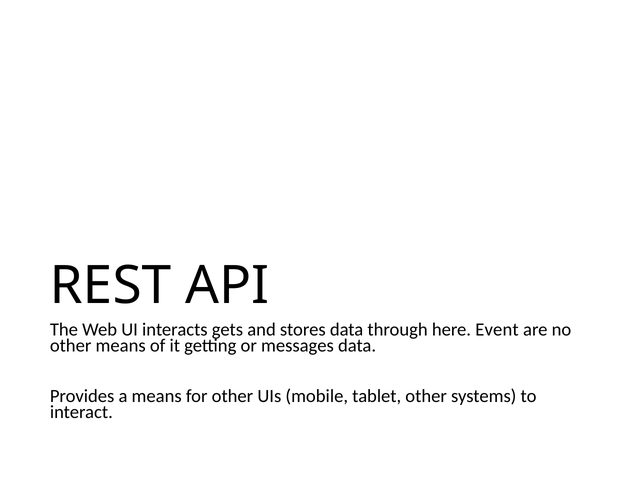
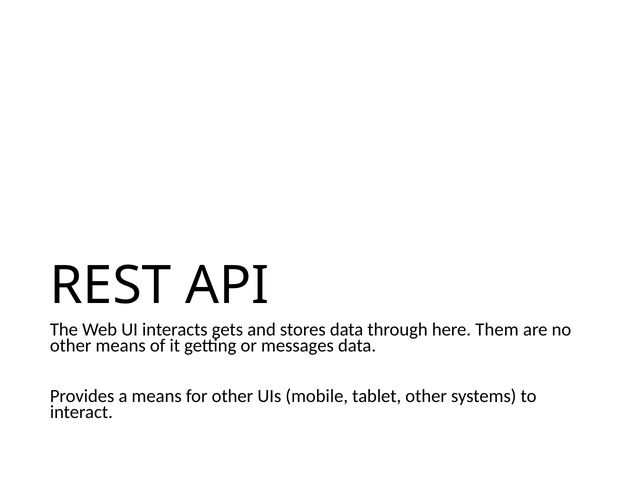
Event: Event -> Them (497, 330)
